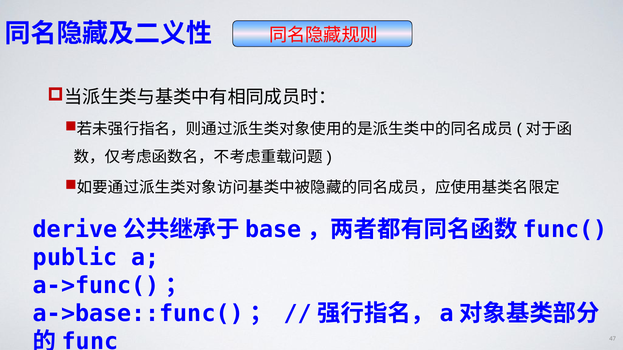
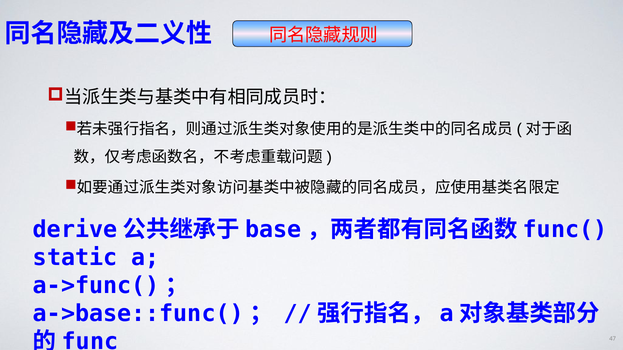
public: public -> static (75, 258)
